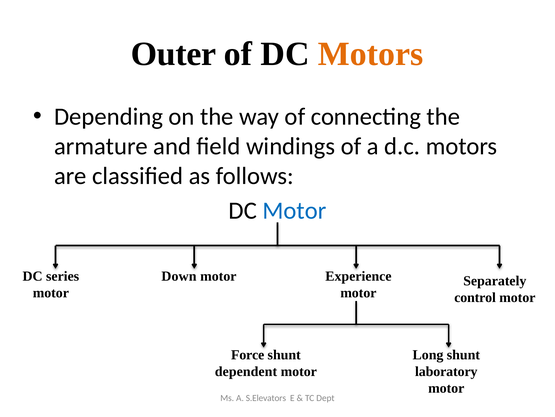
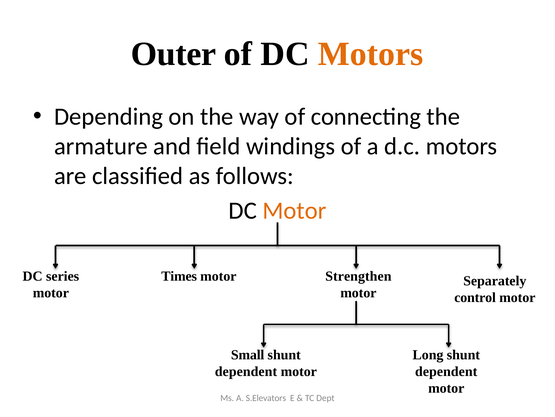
Motor colour: blue -> orange (294, 210)
Down: Down -> Times (179, 276)
Experience: Experience -> Strengthen (358, 276)
Force: Force -> Small (248, 354)
laboratory: laboratory -> dependent (446, 371)
